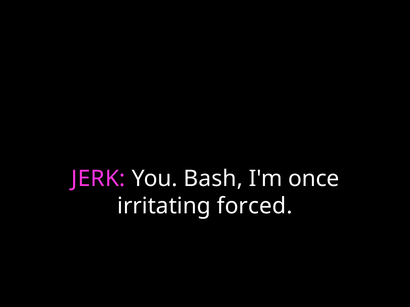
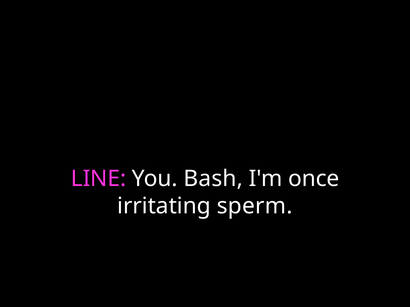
JERK: JERK -> LINE (99, 179)
forced: forced -> sperm (255, 206)
